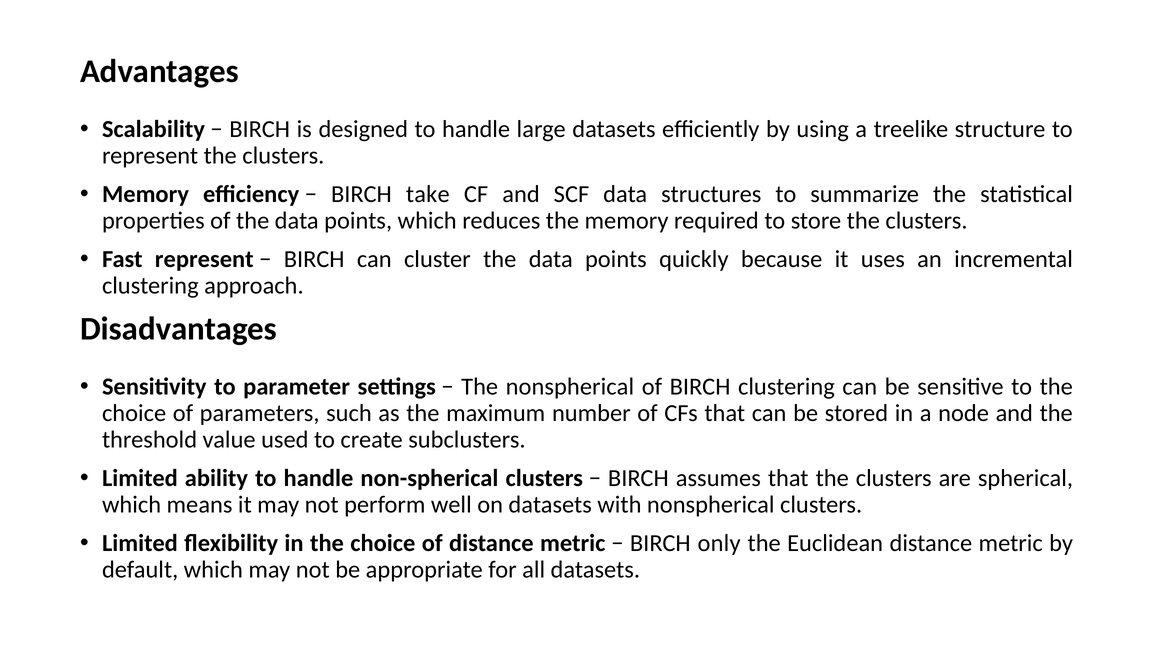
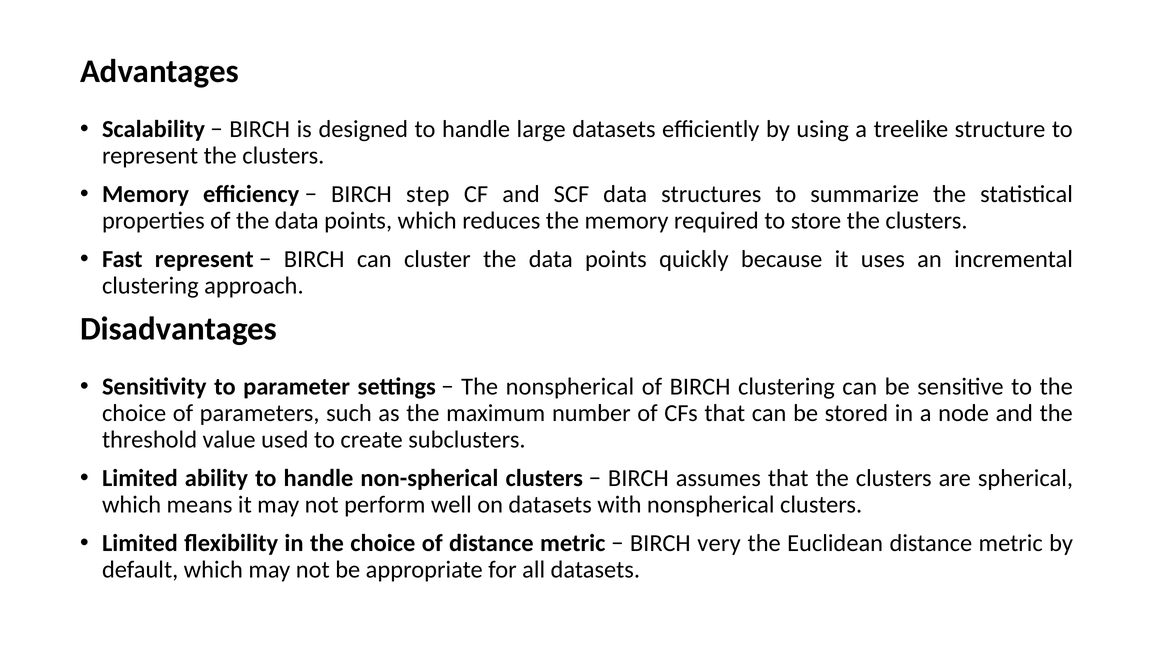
take: take -> step (428, 194)
only: only -> very (719, 543)
